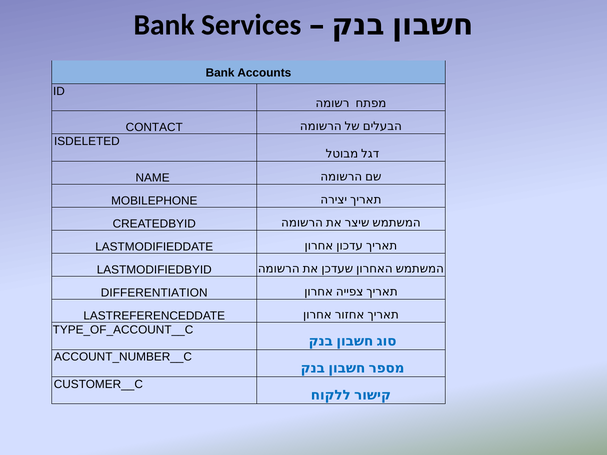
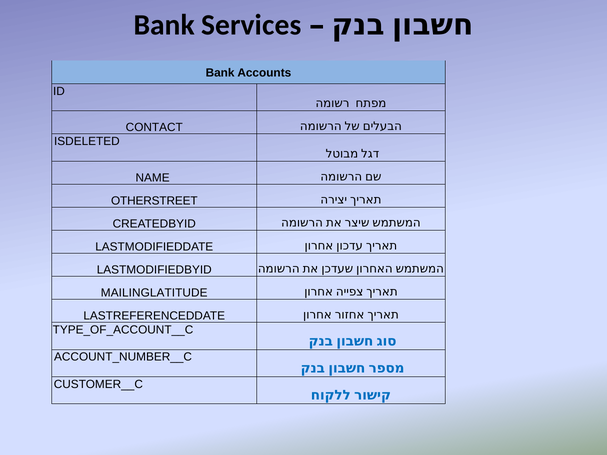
MOBILEPHONE: MOBILEPHONE -> OTHERSTREET (154, 201)
DIFFERENTIATION: DIFFERENTIATION -> MAILINGLATITUDE (154, 293)
